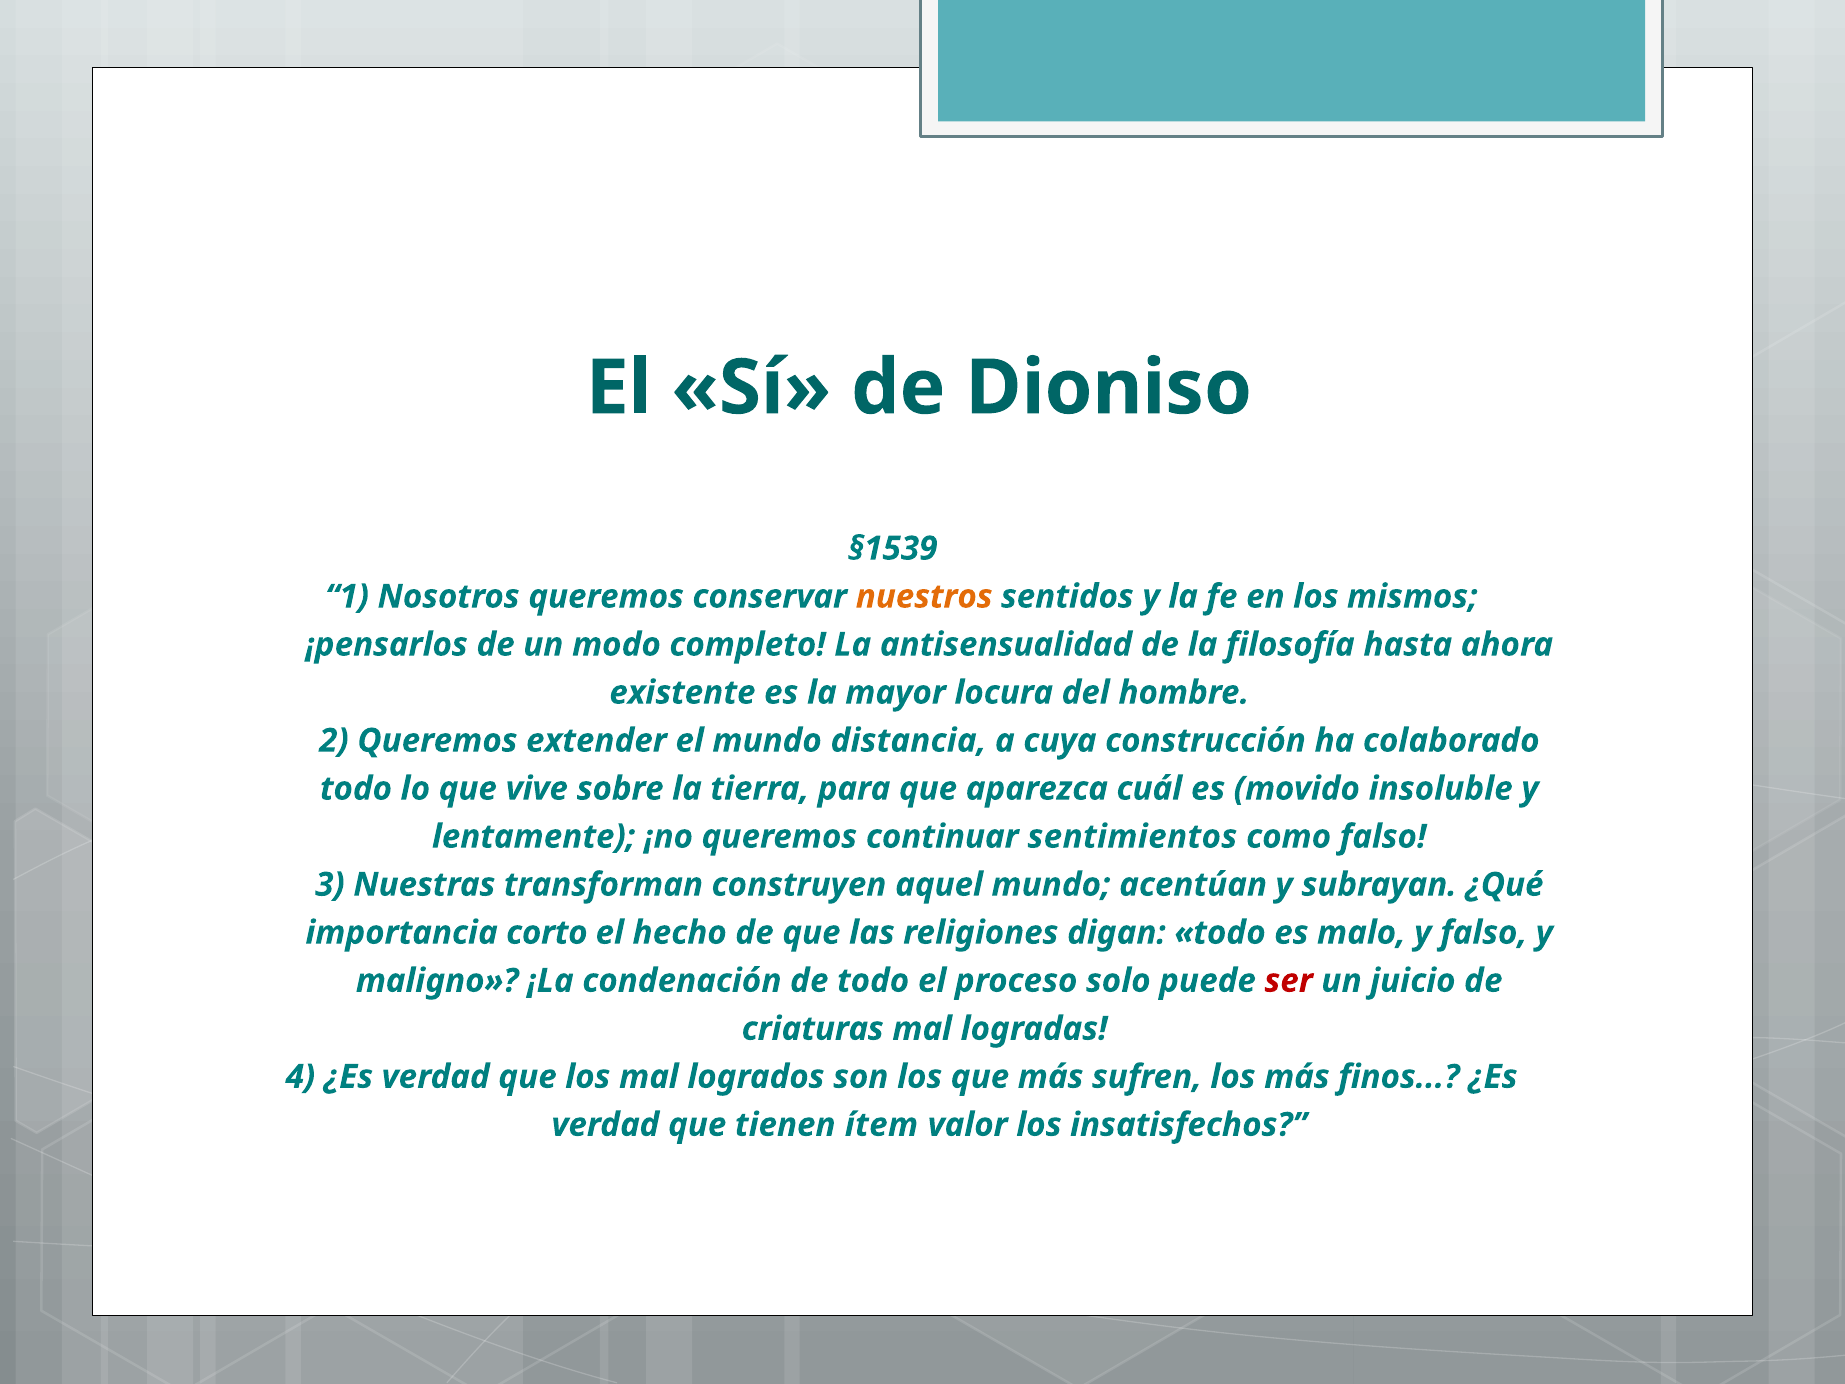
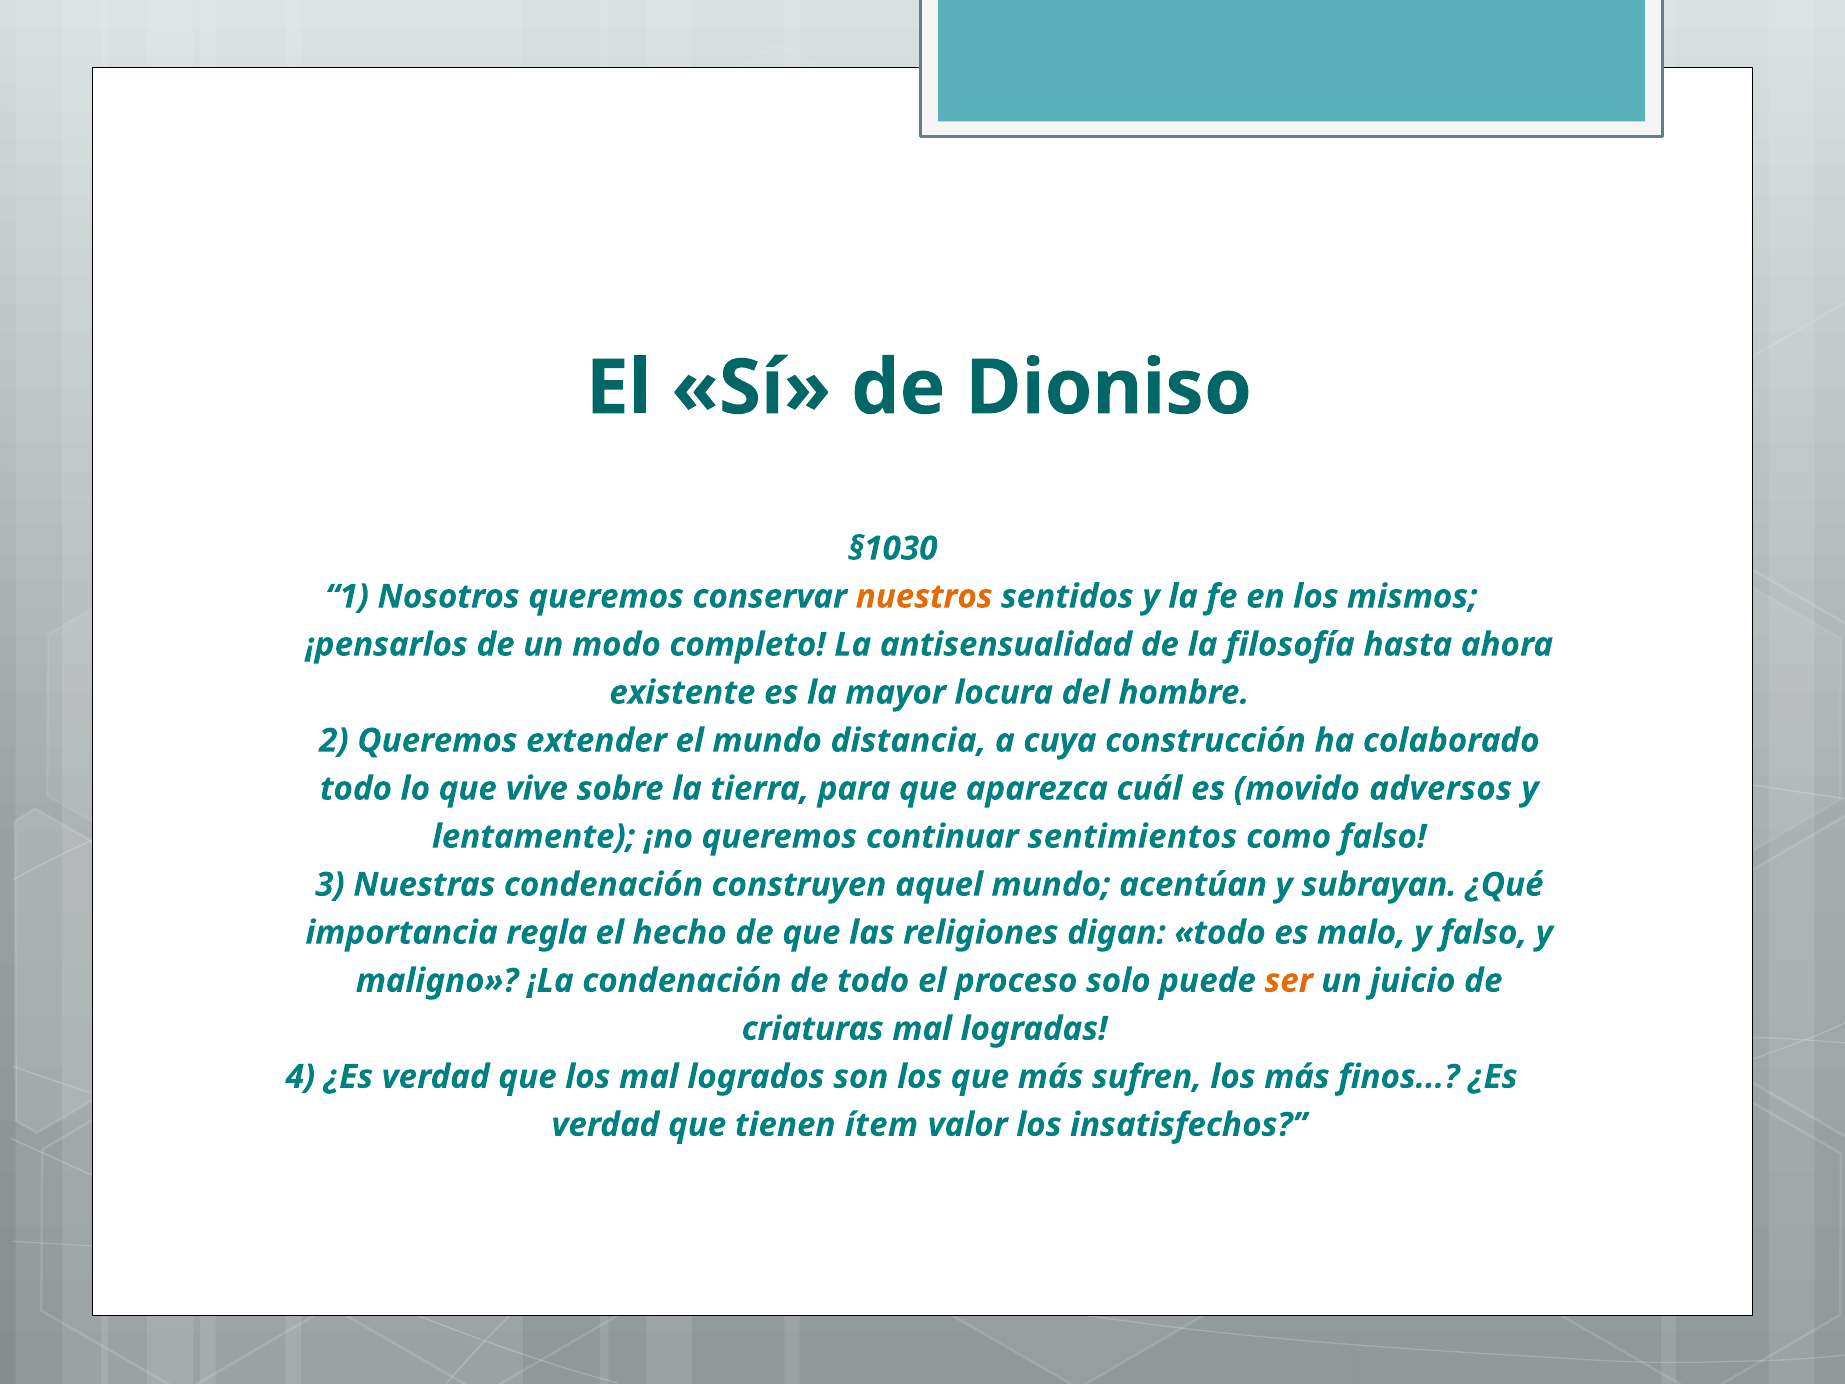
§1539: §1539 -> §1030 (893, 548)
insoluble: insoluble -> adversos (1441, 789)
Nuestras transforman: transforman -> condenación (603, 885)
corto: corto -> regla (547, 933)
ser colour: red -> orange (1289, 981)
